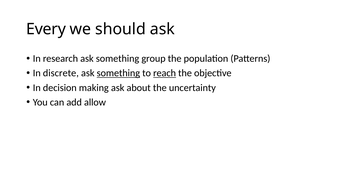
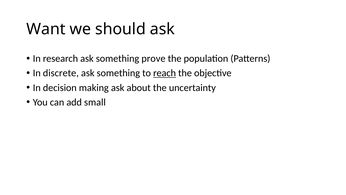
Every: Every -> Want (46, 29)
group: group -> prove (153, 58)
something underline: present -> none (118, 73)
allow: allow -> small (95, 102)
